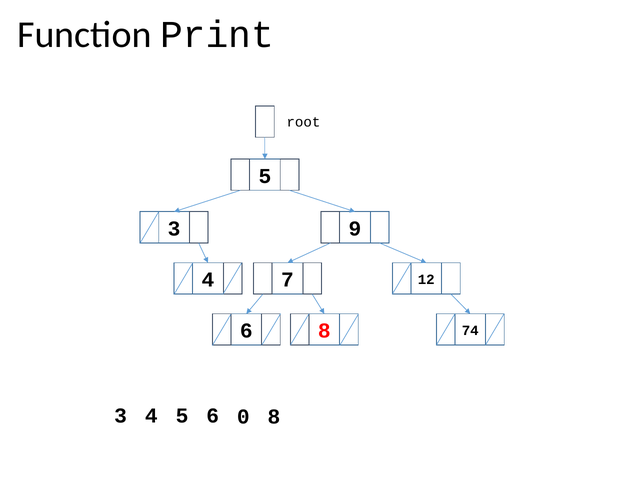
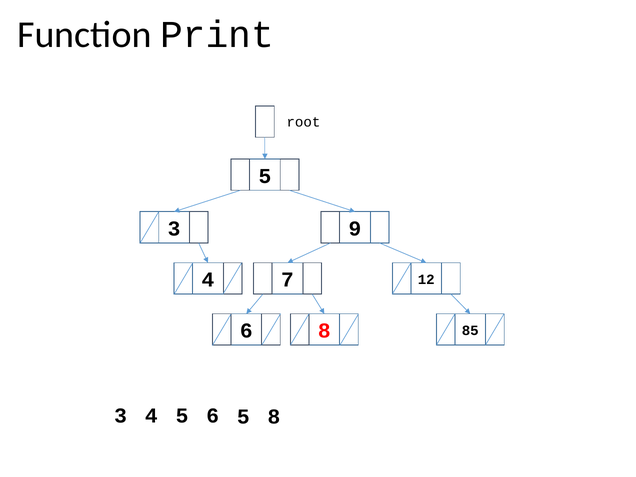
74: 74 -> 85 (470, 330)
6 0: 0 -> 5 (243, 417)
